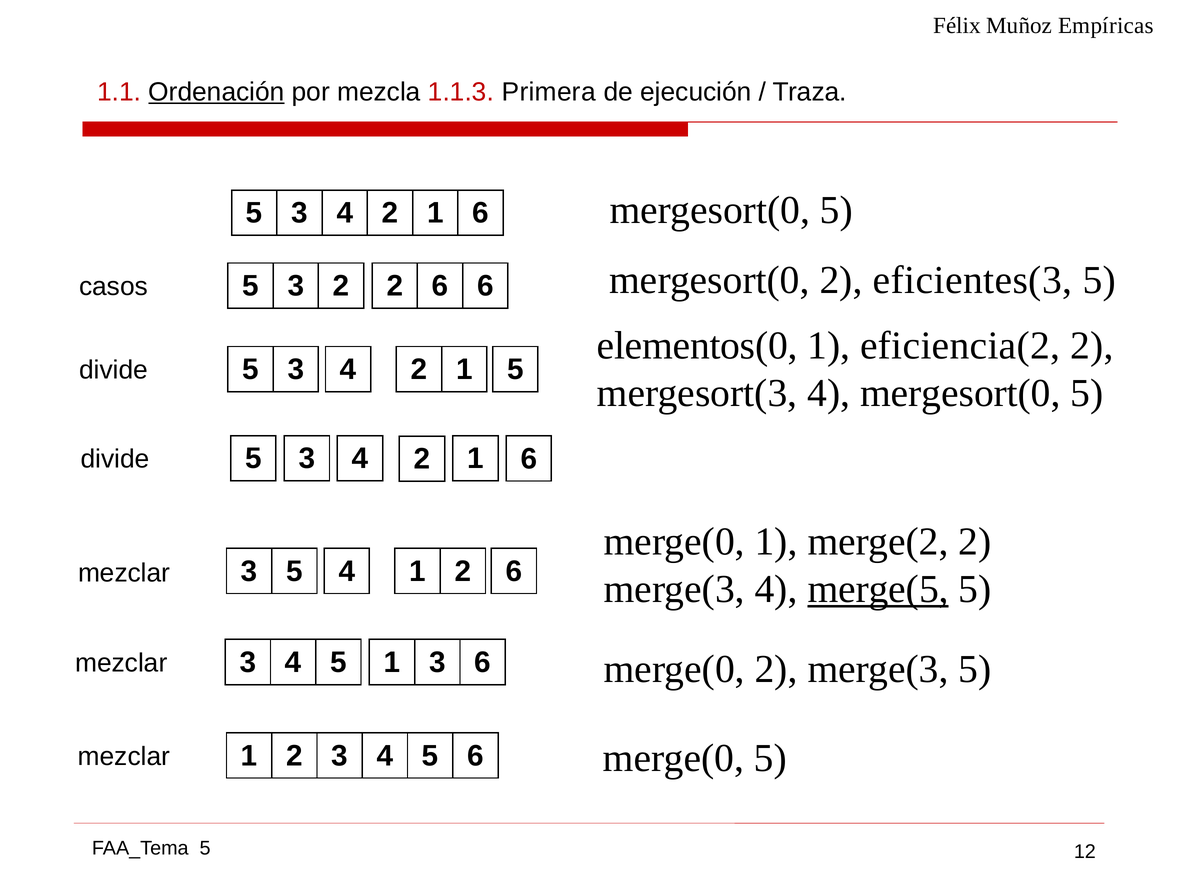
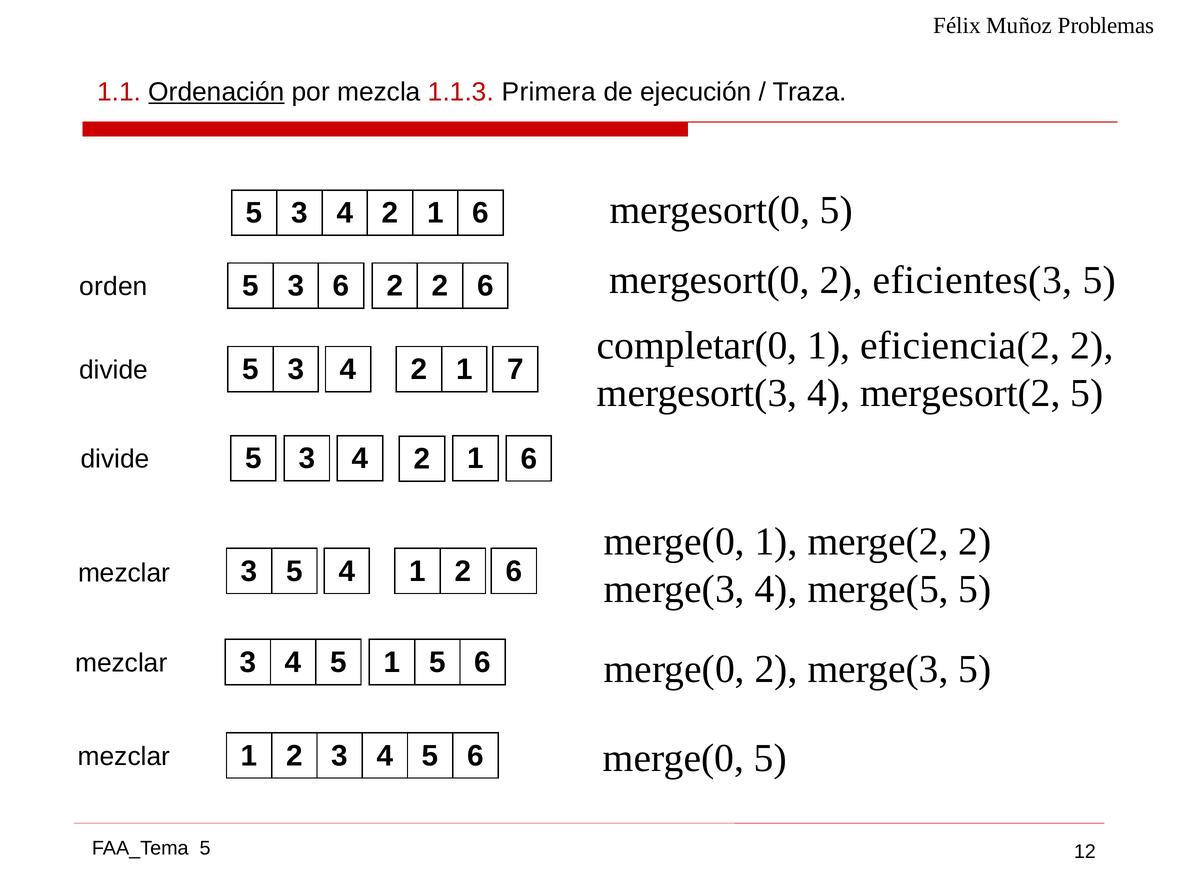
Empíricas: Empíricas -> Problemas (1106, 26)
2: 2 -> 6 (341, 286)
2 6: 6 -> 2 (440, 286)
casos: casos -> orden (113, 287)
elementos(0: elementos(0 -> completar(0 (697, 346)
5: 5 -> 7 (515, 370)
4 mergesort(0: mergesort(0 -> mergesort(2 (960, 394)
merge(5 underline: present -> none (878, 590)
1 3: 3 -> 5 (437, 663)
